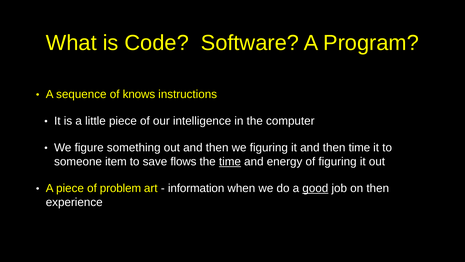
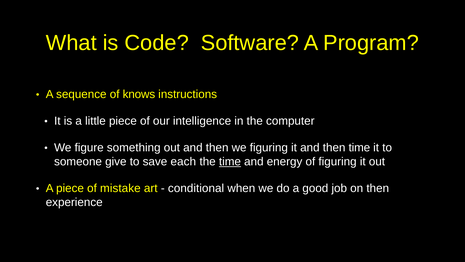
item: item -> give (116, 161)
flows: flows -> each (183, 161)
problem: problem -> mistake (120, 188)
information: information -> conditional (196, 188)
good underline: present -> none (315, 188)
